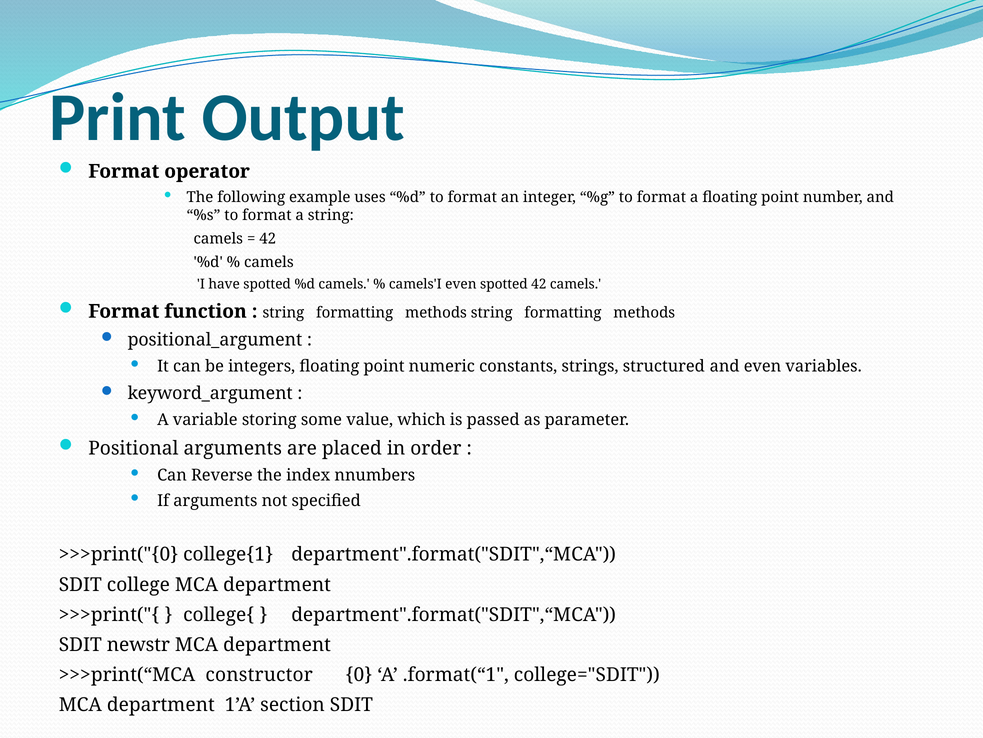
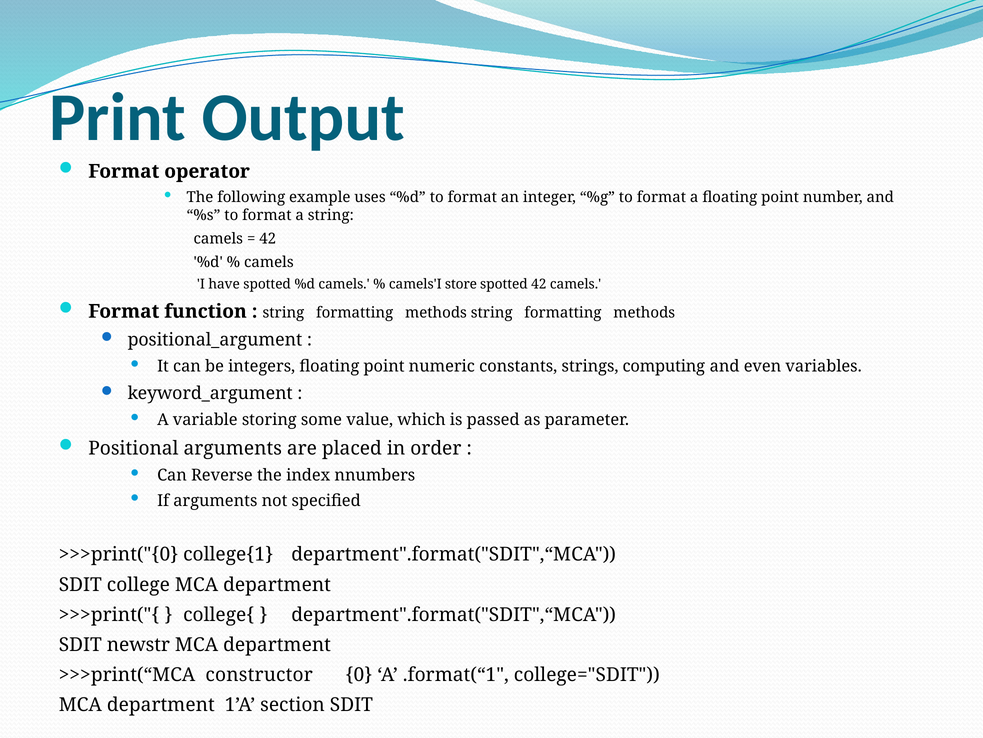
camels'I even: even -> store (461, 284)
structured: structured -> computing (664, 366)
